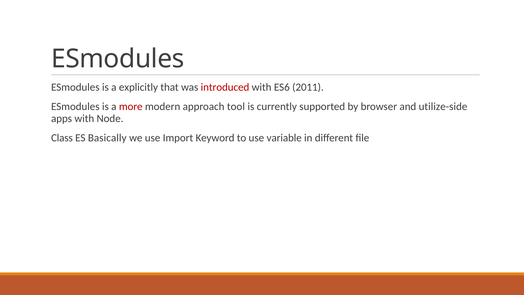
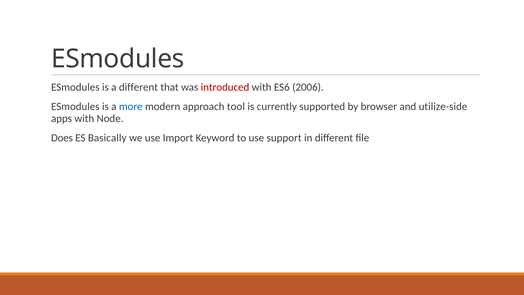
a explicitly: explicitly -> different (138, 87)
2011: 2011 -> 2006 (308, 87)
more colour: red -> blue (131, 107)
Class: Class -> Does (62, 138)
variable: variable -> support (284, 138)
